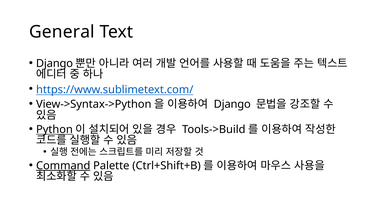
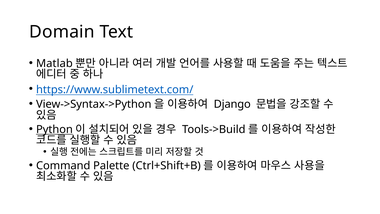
General: General -> Domain (62, 32)
Django: Django -> Matlab (54, 63)
Command underline: present -> none (63, 165)
